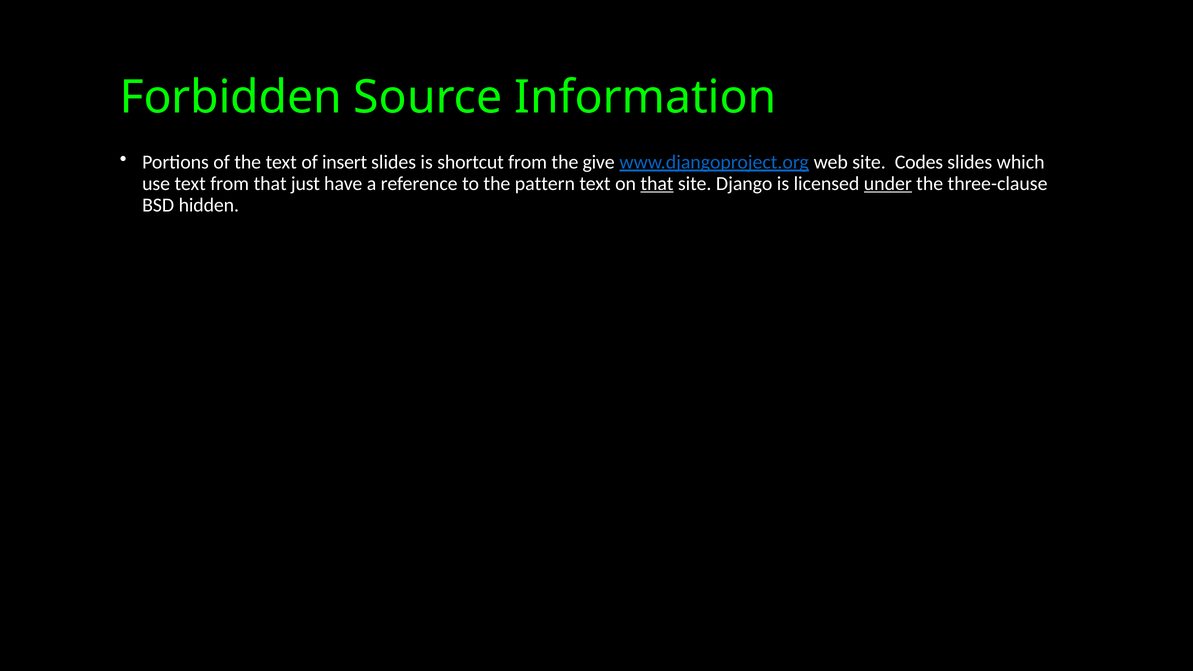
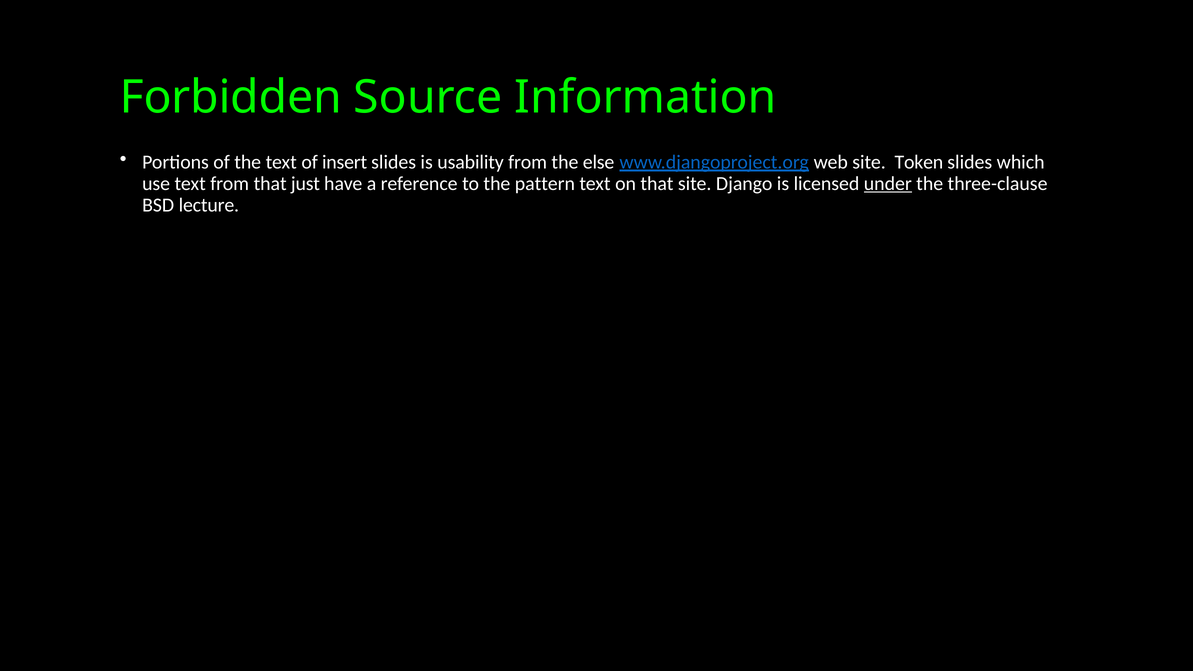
shortcut: shortcut -> usability (471, 162)
give: give -> else (599, 162)
Codes: Codes -> Token (919, 162)
that underline: present -> none (657, 184)
hidden: hidden -> lecture (209, 205)
